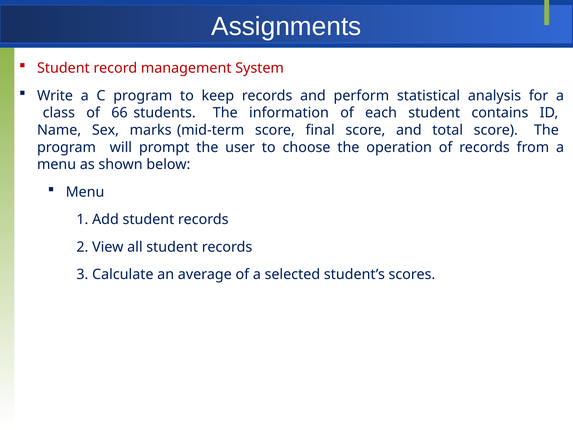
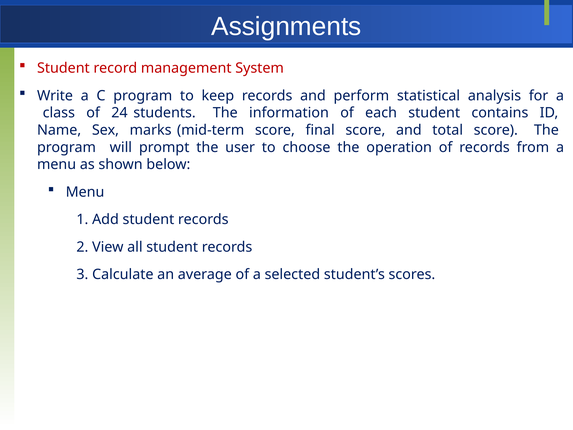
66: 66 -> 24 (119, 113)
